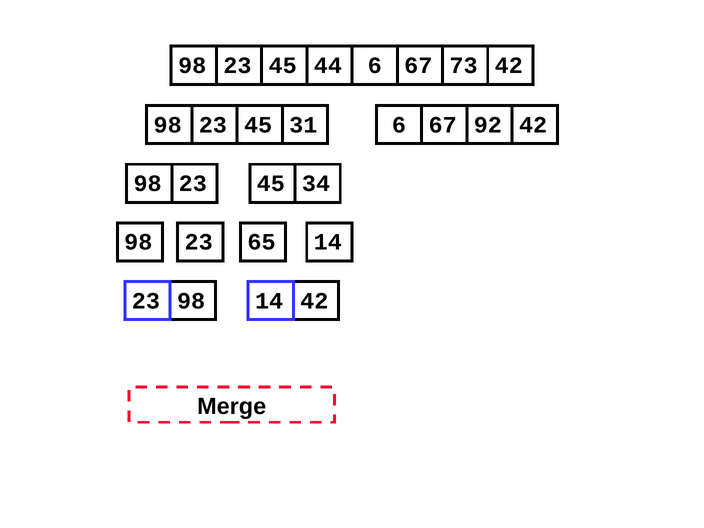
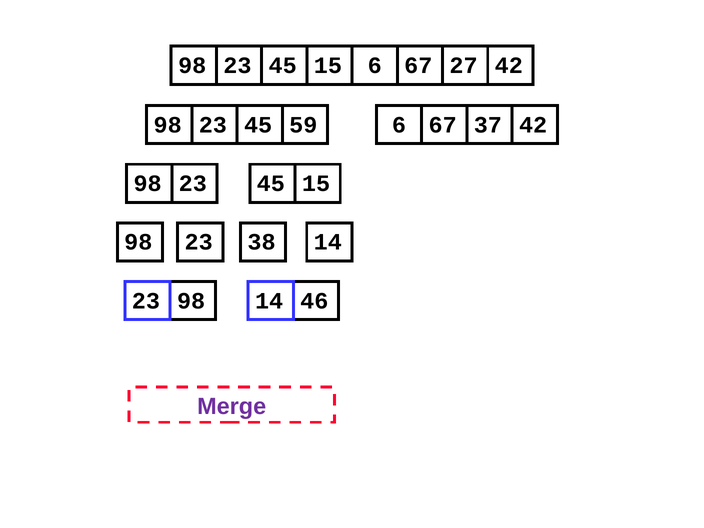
44: 44 -> 15 (328, 65)
73: 73 -> 27 (464, 65)
31: 31 -> 59 (303, 125)
92: 92 -> 37 (488, 125)
34: 34 -> 15 (316, 183)
65: 65 -> 38 (262, 242)
42: 42 -> 46 (314, 301)
Merge colour: black -> purple (232, 406)
